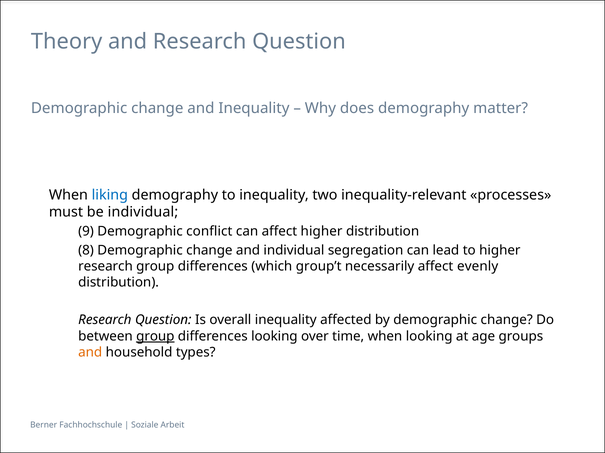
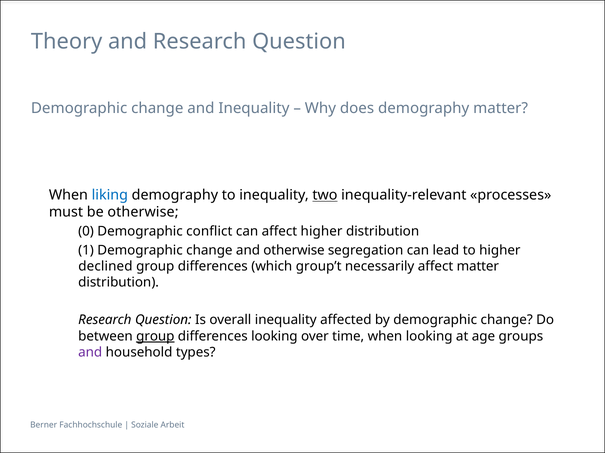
two underline: none -> present (325, 195)
be individual: individual -> otherwise (143, 213)
9: 9 -> 0 (86, 232)
8: 8 -> 1 (86, 251)
and individual: individual -> otherwise (294, 251)
research: research -> declined (105, 267)
affect evenly: evenly -> matter (478, 267)
and colour: orange -> purple (90, 353)
